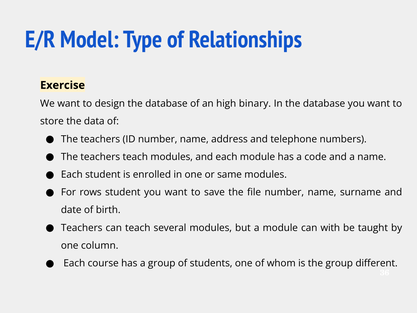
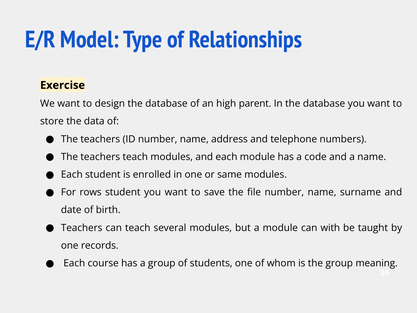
binary: binary -> parent (255, 104)
column: column -> records (100, 245)
different: different -> meaning (377, 263)
